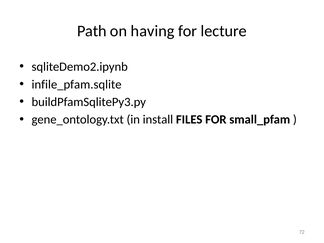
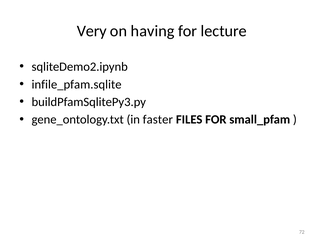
Path: Path -> Very (92, 31)
install: install -> faster (158, 120)
